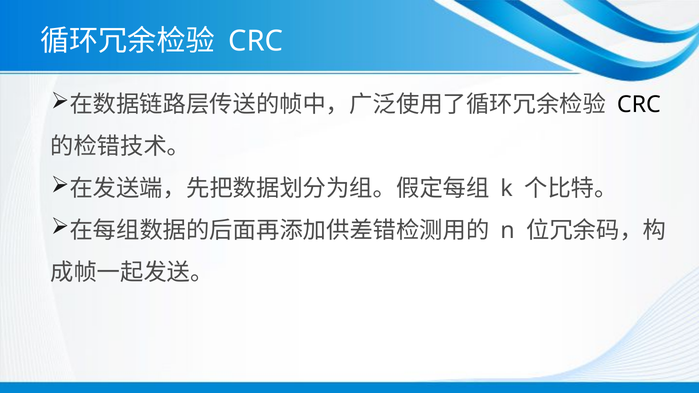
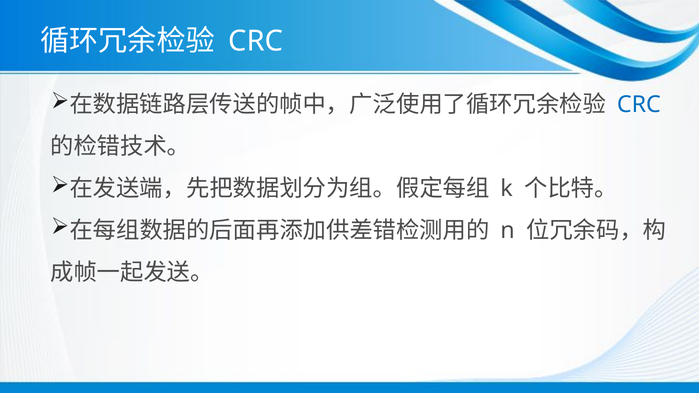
CRC colour: black -> blue (639, 105)
